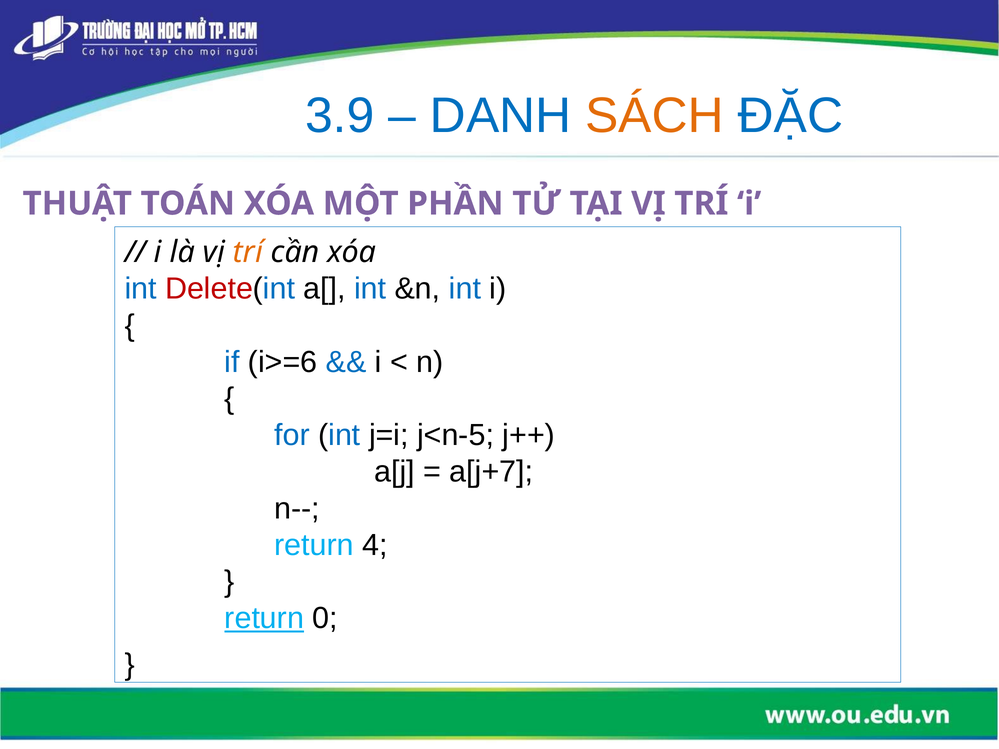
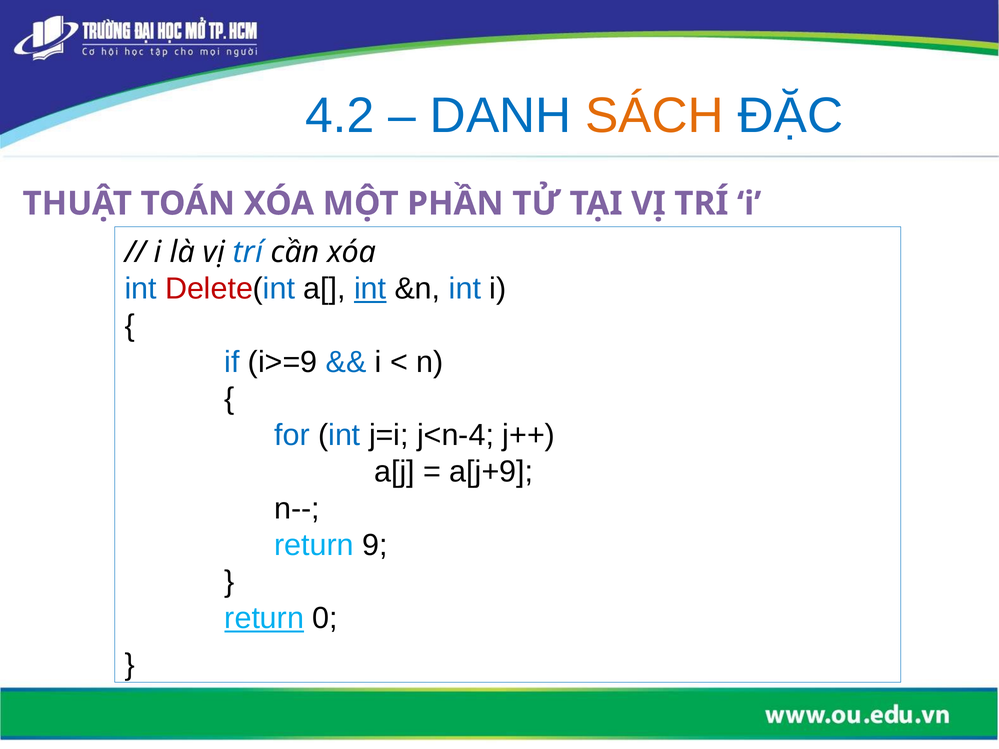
3.9: 3.9 -> 4.2 (340, 116)
trí colour: orange -> blue (248, 252)
int underline: none -> present (370, 289)
i>=6: i>=6 -> i>=9 (283, 362)
j<n-5: j<n-5 -> j<n-4 (456, 435)
a[j+7: a[j+7 -> a[j+9 (491, 472)
4: 4 -> 9 (375, 545)
